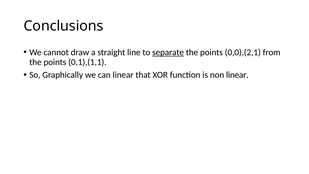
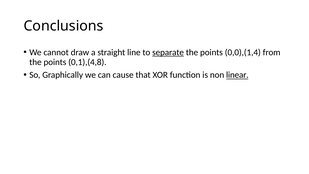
0,0),(2,1: 0,0),(2,1 -> 0,0),(1,4 (243, 52)
0,1),(1,1: 0,1),(1,1 -> 0,1),(4,8 (87, 62)
can linear: linear -> cause (123, 75)
linear underline: none -> present (237, 75)
